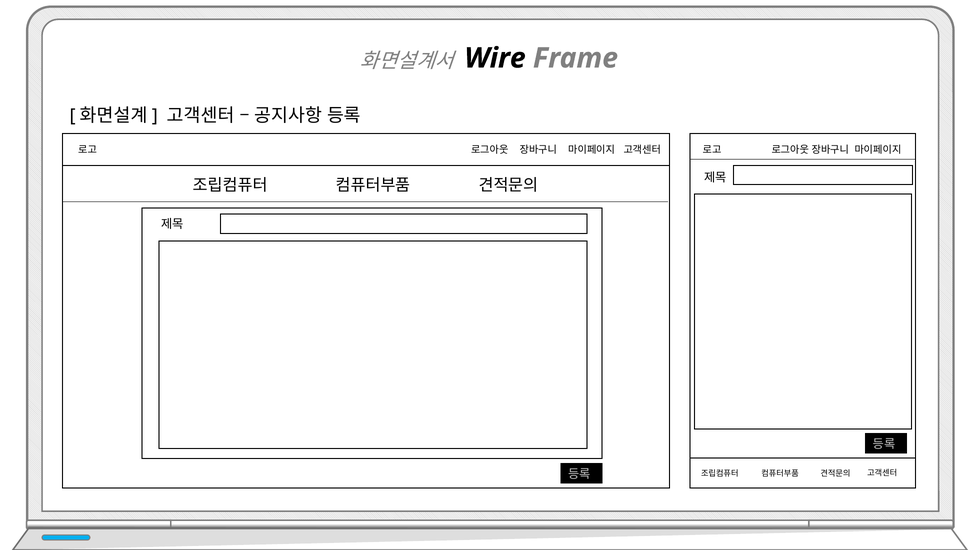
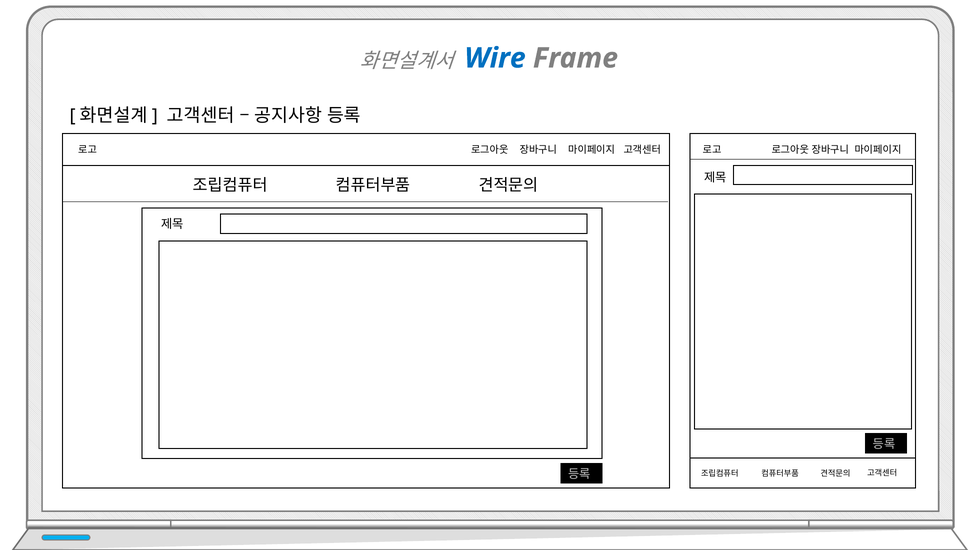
Wire colour: black -> blue (495, 58)
